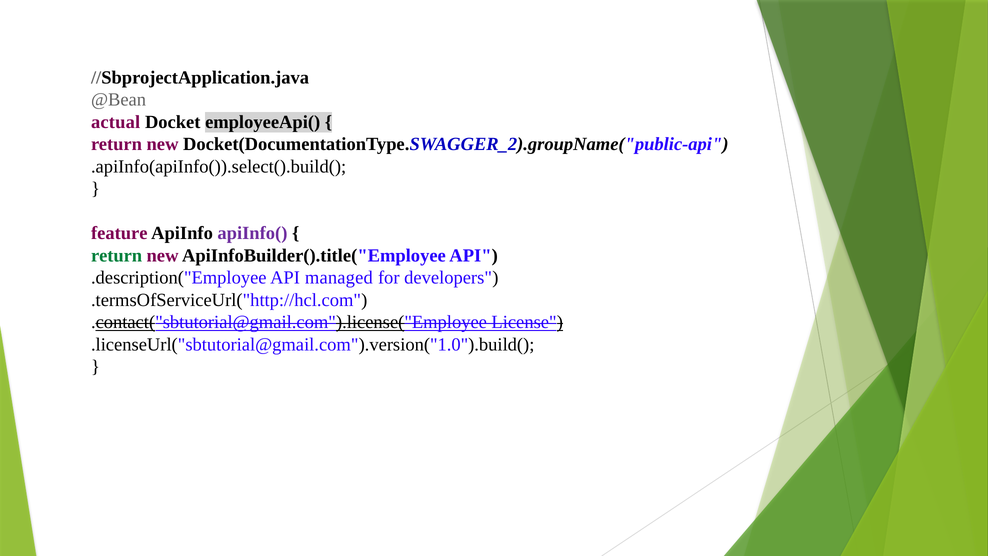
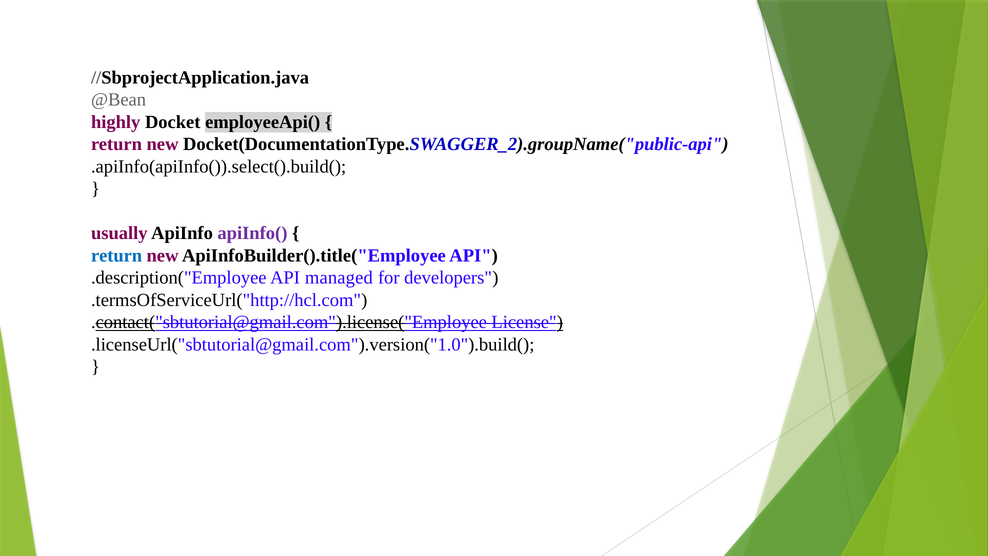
actual: actual -> highly (116, 122)
feature: feature -> usually (119, 233)
return colour: green -> blue (117, 255)
